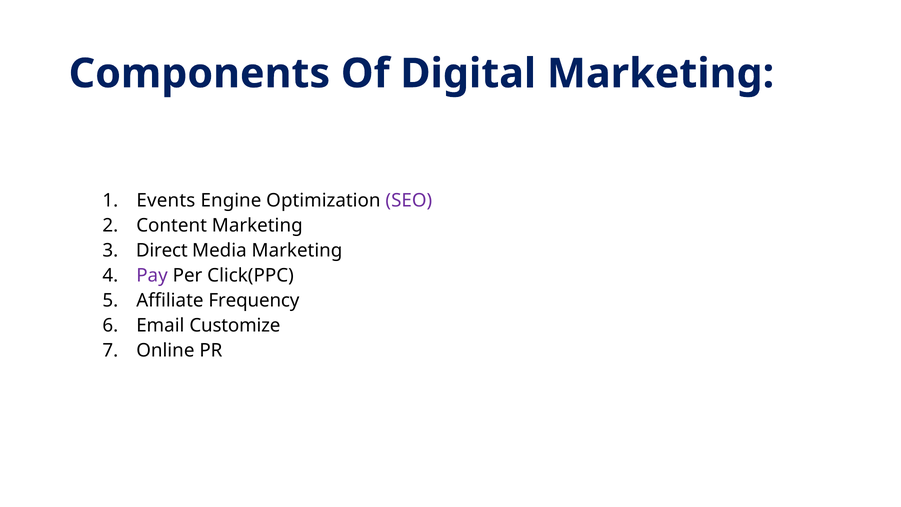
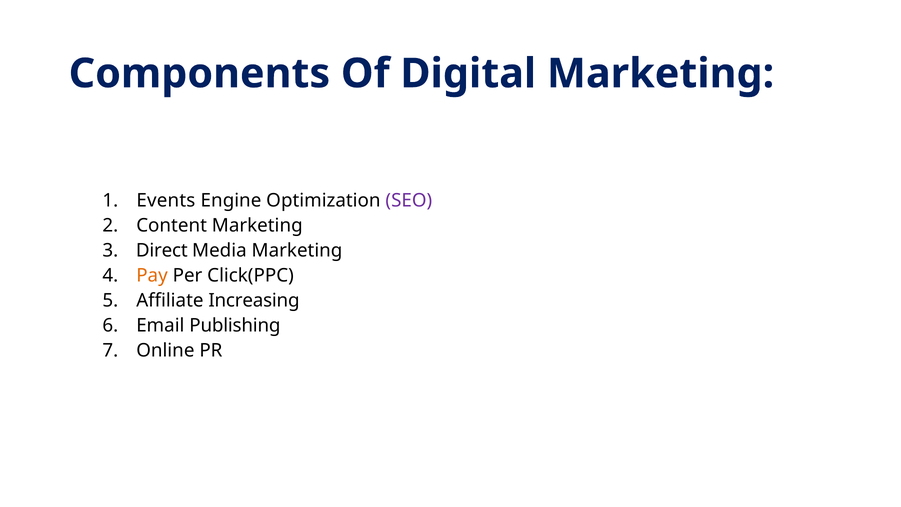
Pay colour: purple -> orange (152, 276)
Frequency: Frequency -> Increasing (254, 300)
Customize: Customize -> Publishing (235, 325)
